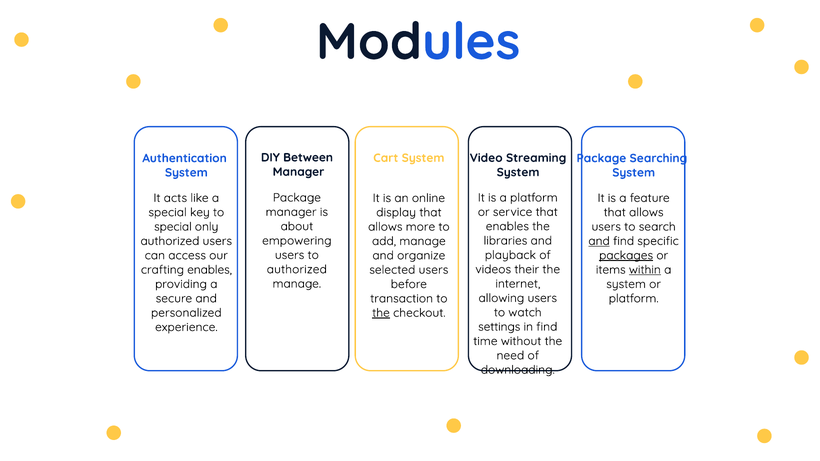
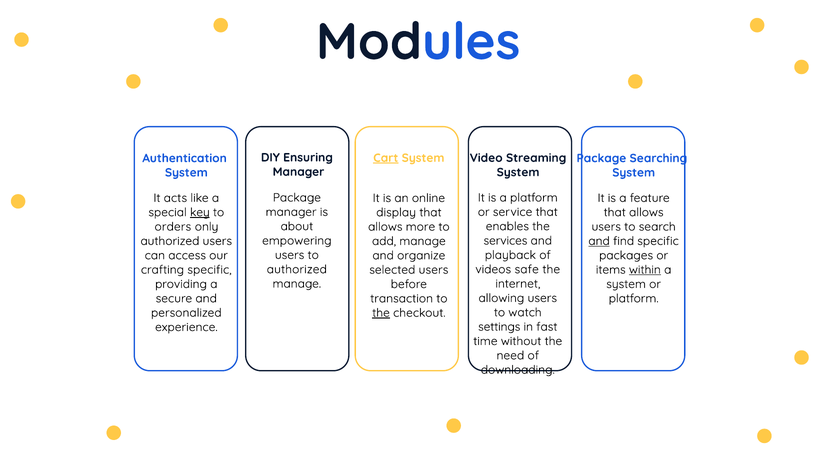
Between: Between -> Ensuring (308, 158)
Cart underline: none -> present (386, 158)
key underline: none -> present (200, 212)
special: special -> orders (173, 227)
libraries: libraries -> services (505, 241)
packages underline: present -> none (626, 255)
their: their -> safe (527, 269)
crafting enables: enables -> specific (209, 270)
in find: find -> fast (547, 327)
